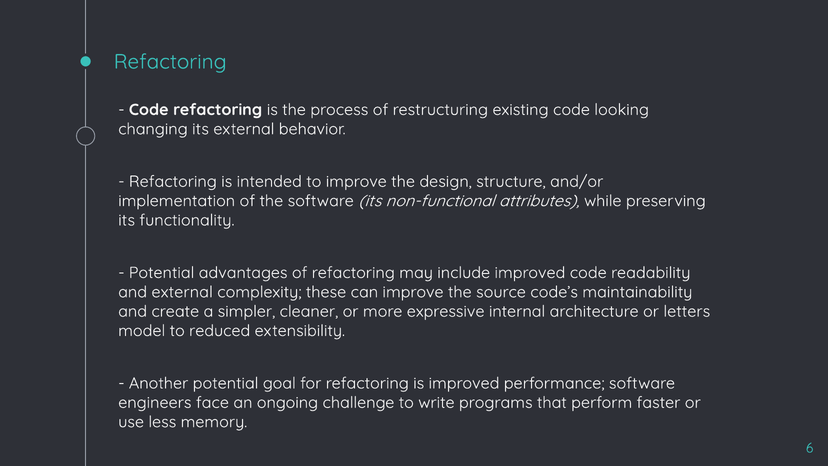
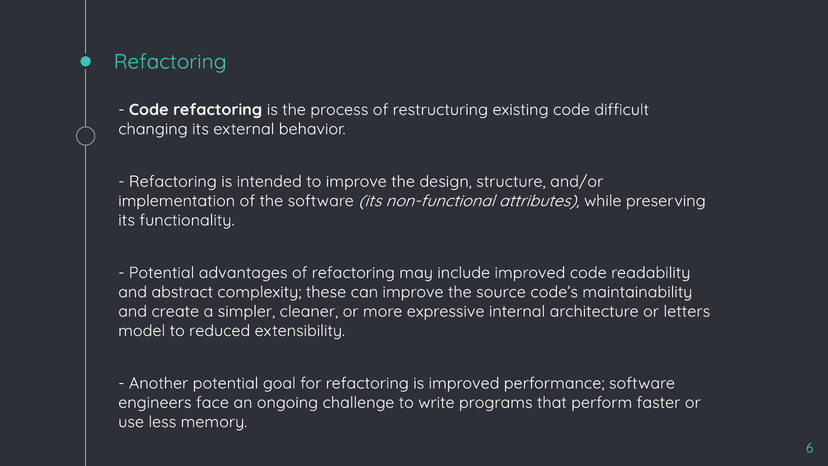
looking: looking -> difficult (622, 110)
and external: external -> abstract (182, 292)
